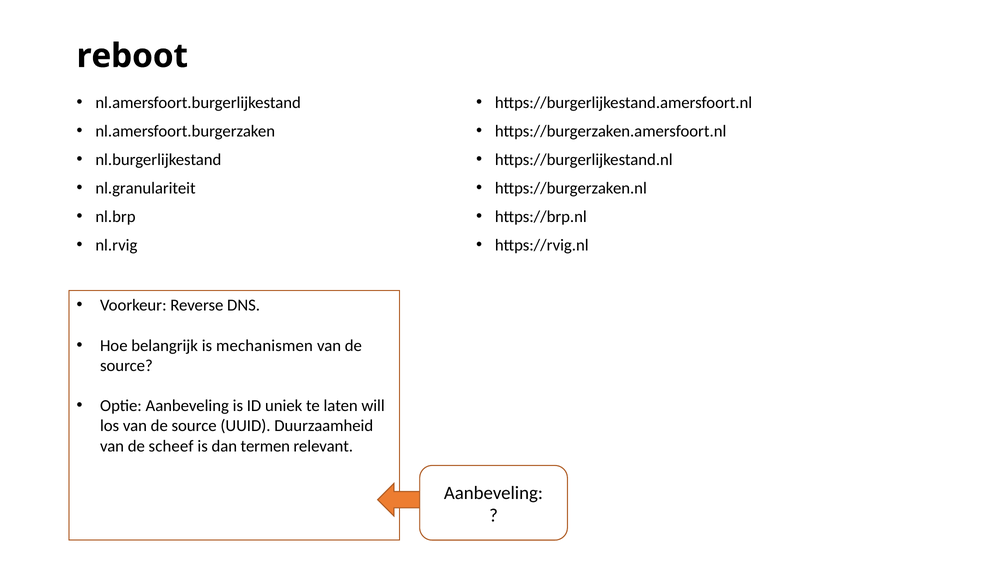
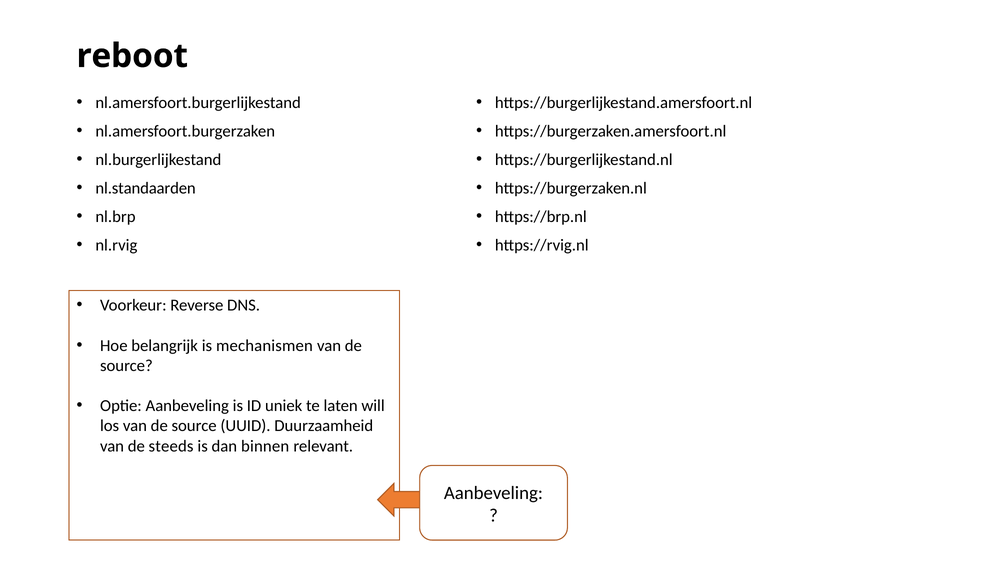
nl.granulariteit: nl.granulariteit -> nl.standaarden (146, 188)
scheef: scheef -> steeds (171, 446)
termen: termen -> binnen (265, 446)
